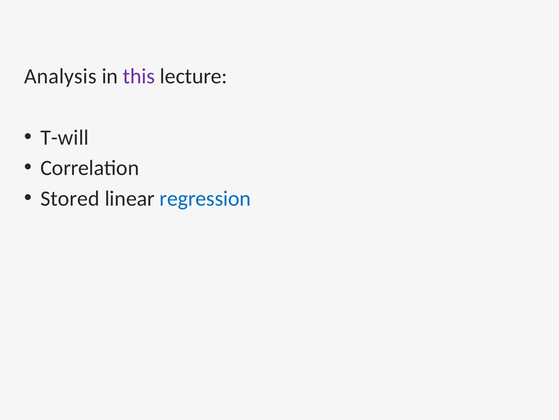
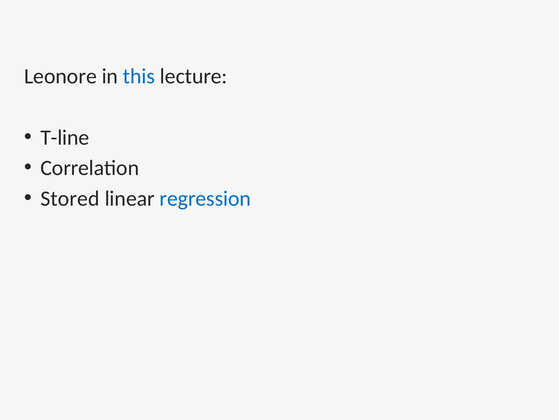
Analysis: Analysis -> Leonore (60, 76)
this colour: purple -> blue (139, 76)
T-will: T-will -> T-line (65, 137)
